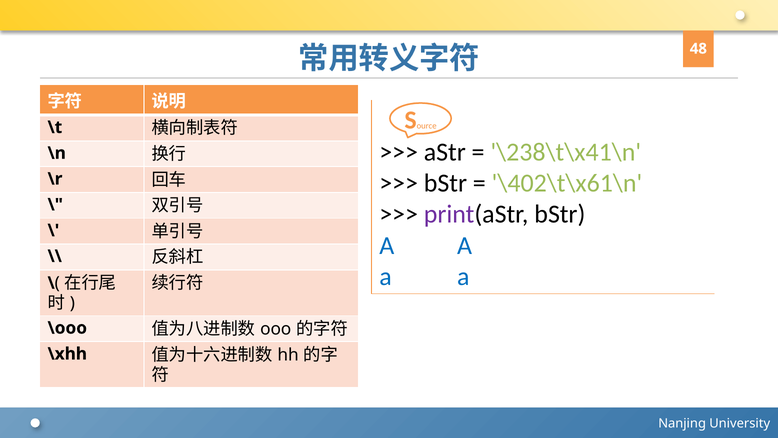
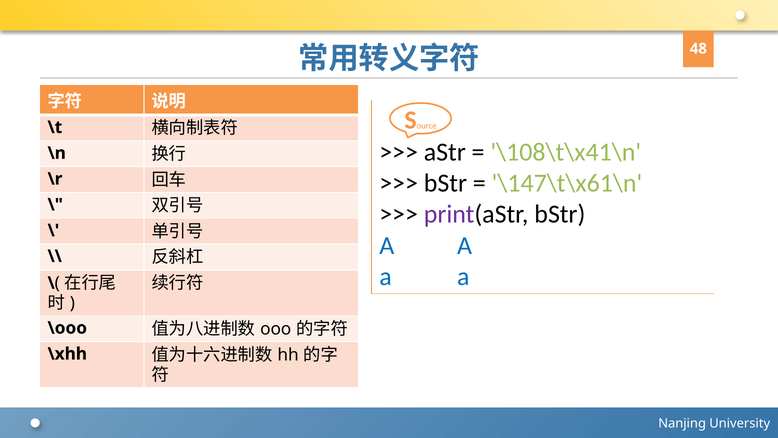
\238\t\x41\n: \238\t\x41\n -> \108\t\x41\n (566, 152)
\402\t\x61\n: \402\t\x61\n -> \147\t\x61\n (567, 183)
